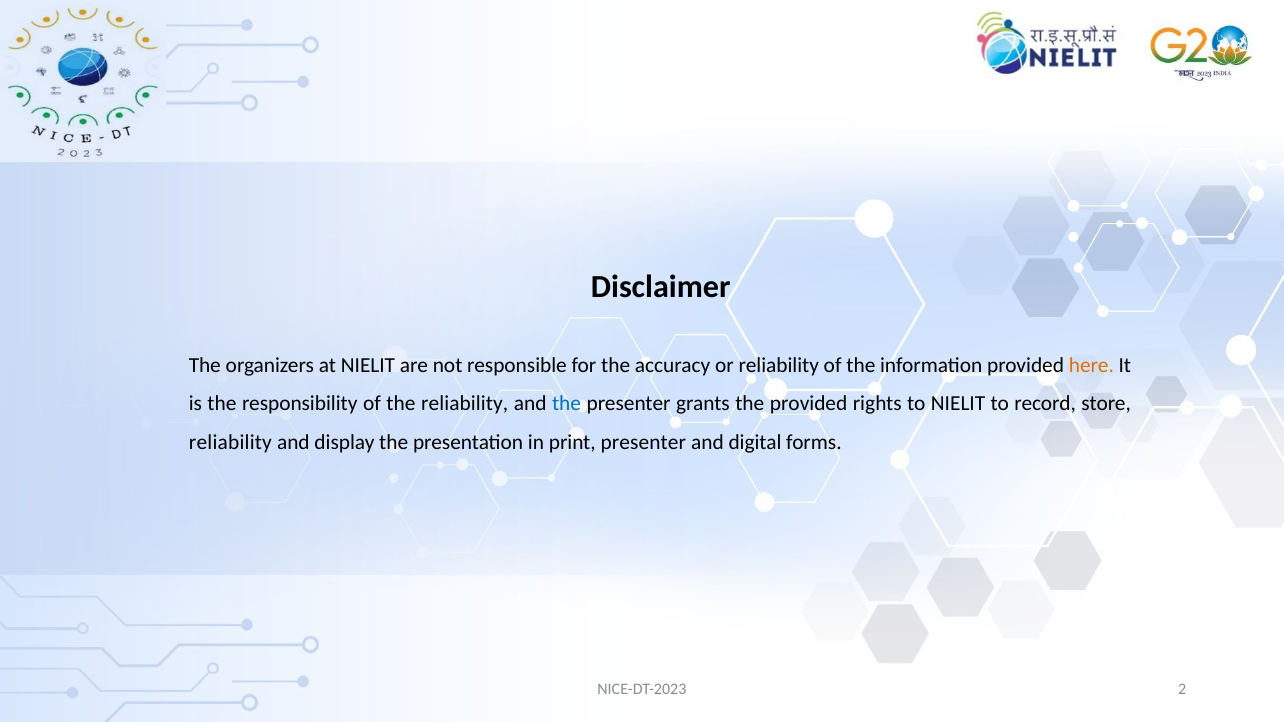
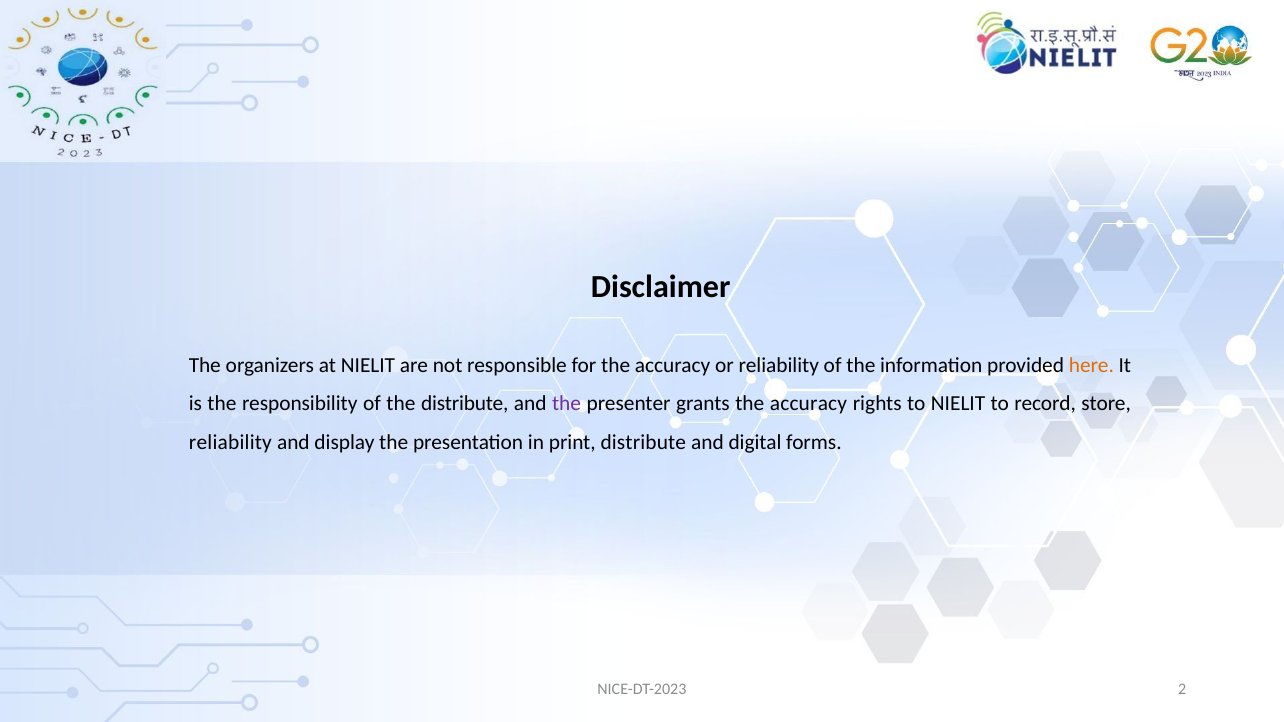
the reliability: reliability -> distribute (465, 404)
the colour: blue -> purple (567, 404)
grants the provided: provided -> accuracy (808, 404)
print presenter: presenter -> distribute (643, 442)
